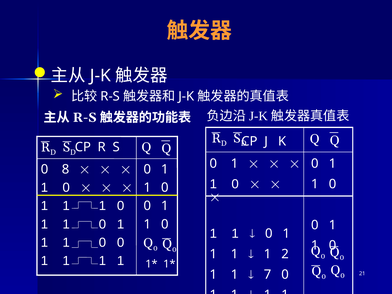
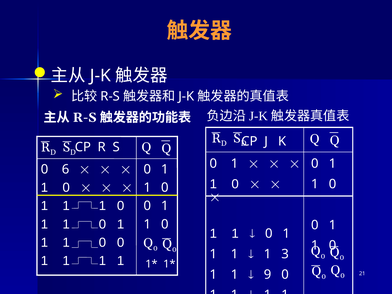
8: 8 -> 6 (66, 169)
2: 2 -> 3 (285, 254)
7: 7 -> 9 (268, 274)
